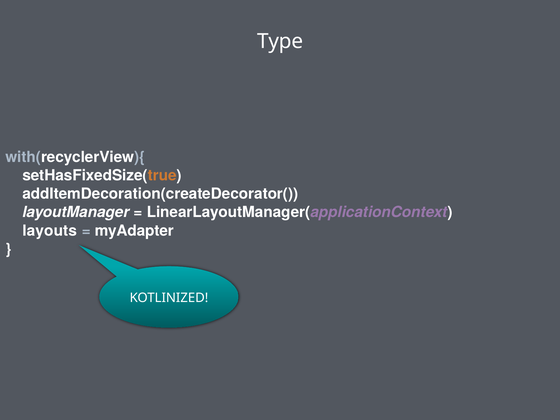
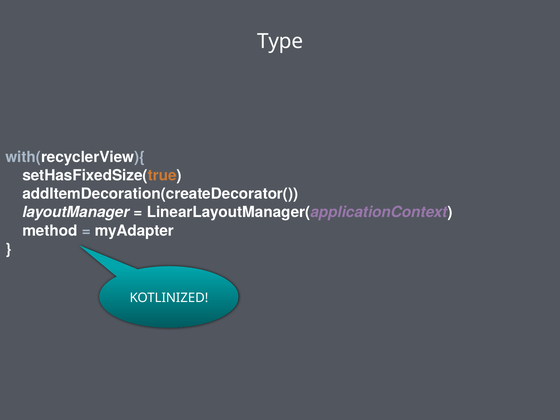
layouts: layouts -> method (50, 231)
